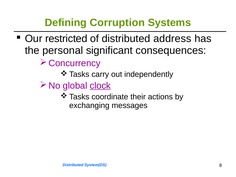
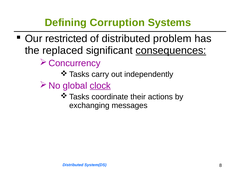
address: address -> problem (172, 39)
personal: personal -> replaced (63, 50)
consequences underline: none -> present (171, 50)
